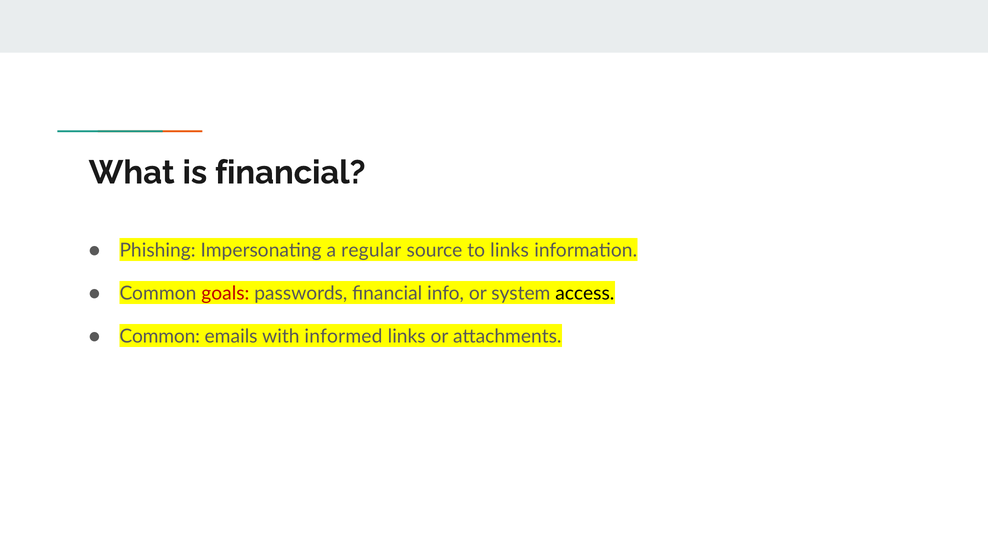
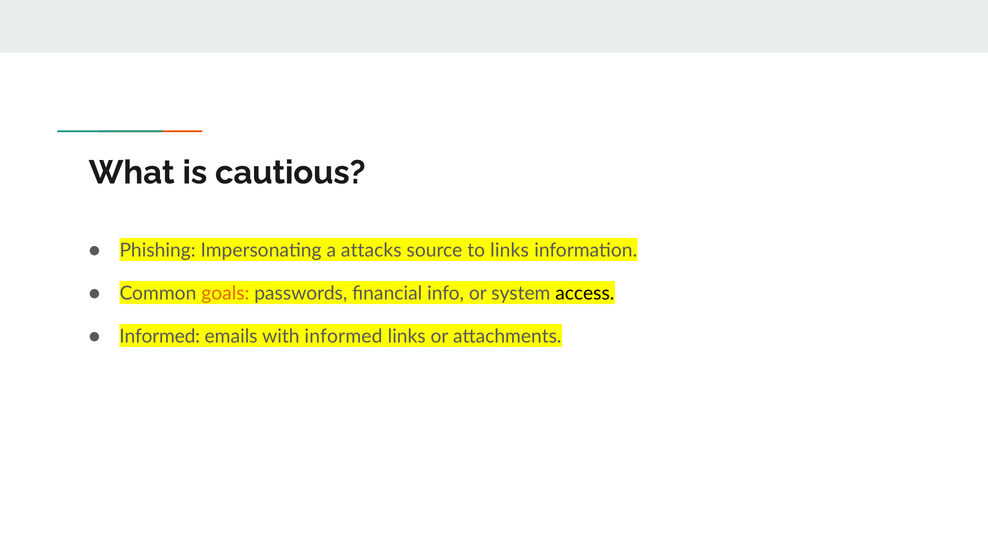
is financial: financial -> cautious (290, 172)
regular: regular -> attacks (371, 251)
goals colour: red -> orange (225, 293)
Common: Common -> Informed (160, 336)
